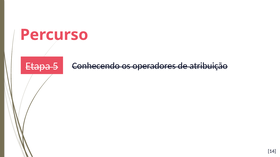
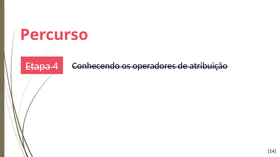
5: 5 -> 4 (56, 66)
